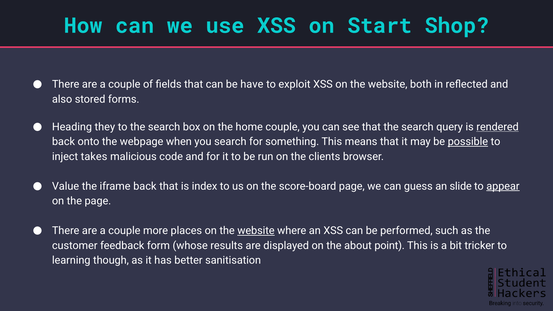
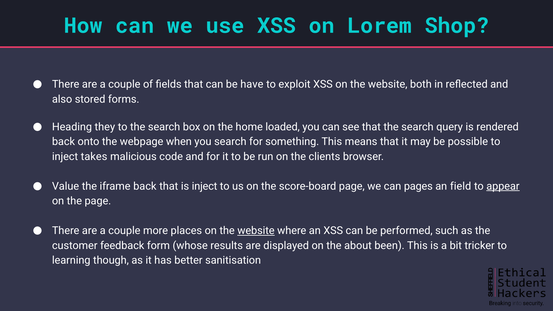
Start: Start -> Lorem (380, 26)
home couple: couple -> loaded (283, 127)
rendered underline: present -> none (498, 127)
possible underline: present -> none (468, 142)
is index: index -> inject (205, 186)
guess: guess -> pages (418, 186)
slide: slide -> field (461, 186)
point: point -> been (389, 246)
